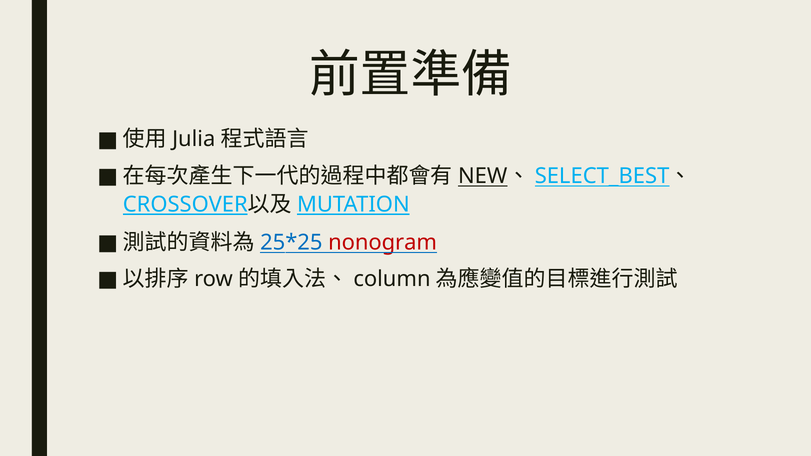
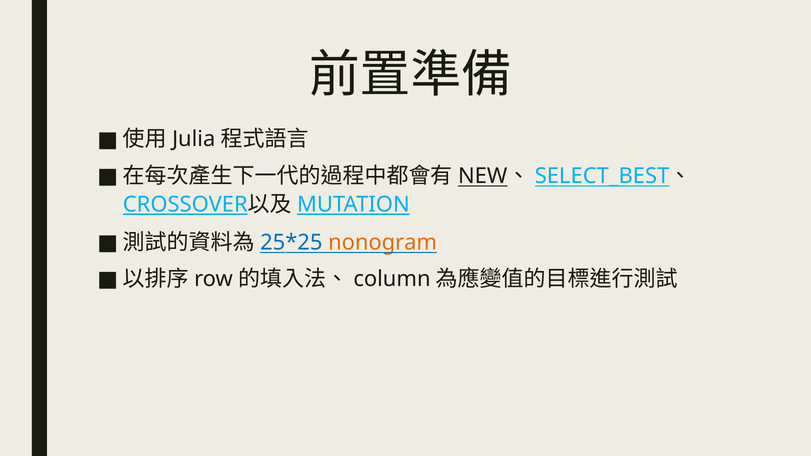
nonogram colour: red -> orange (383, 243)
